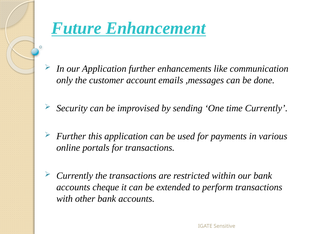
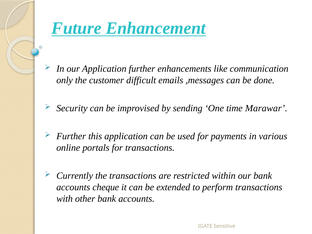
account: account -> difficult (141, 80)
time Currently: Currently -> Marawar (266, 108)
